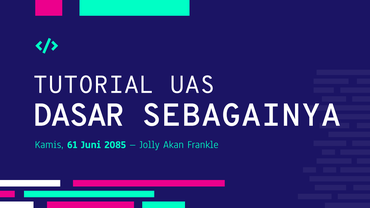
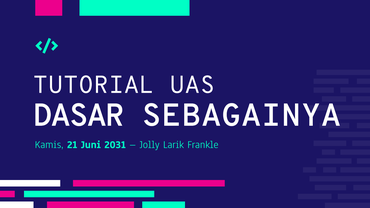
61: 61 -> 21 (72, 145)
2085: 2085 -> 2031 (115, 145)
Akan: Akan -> Larik (174, 145)
